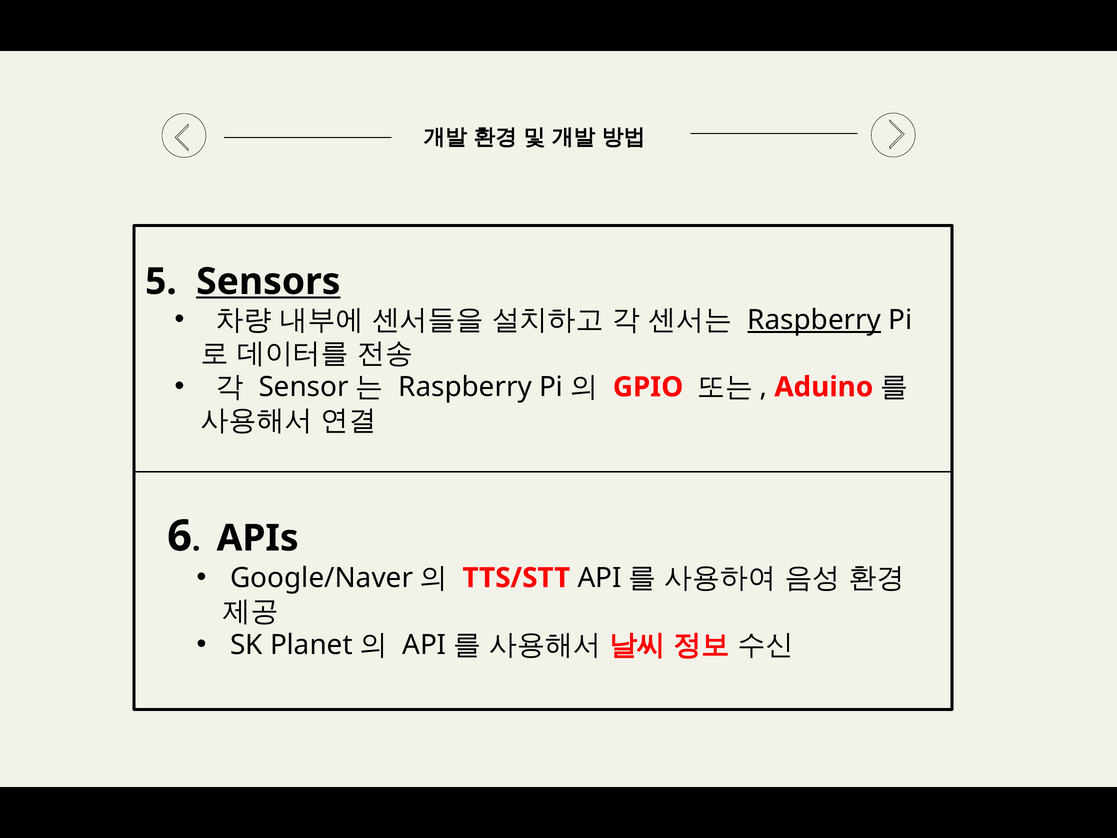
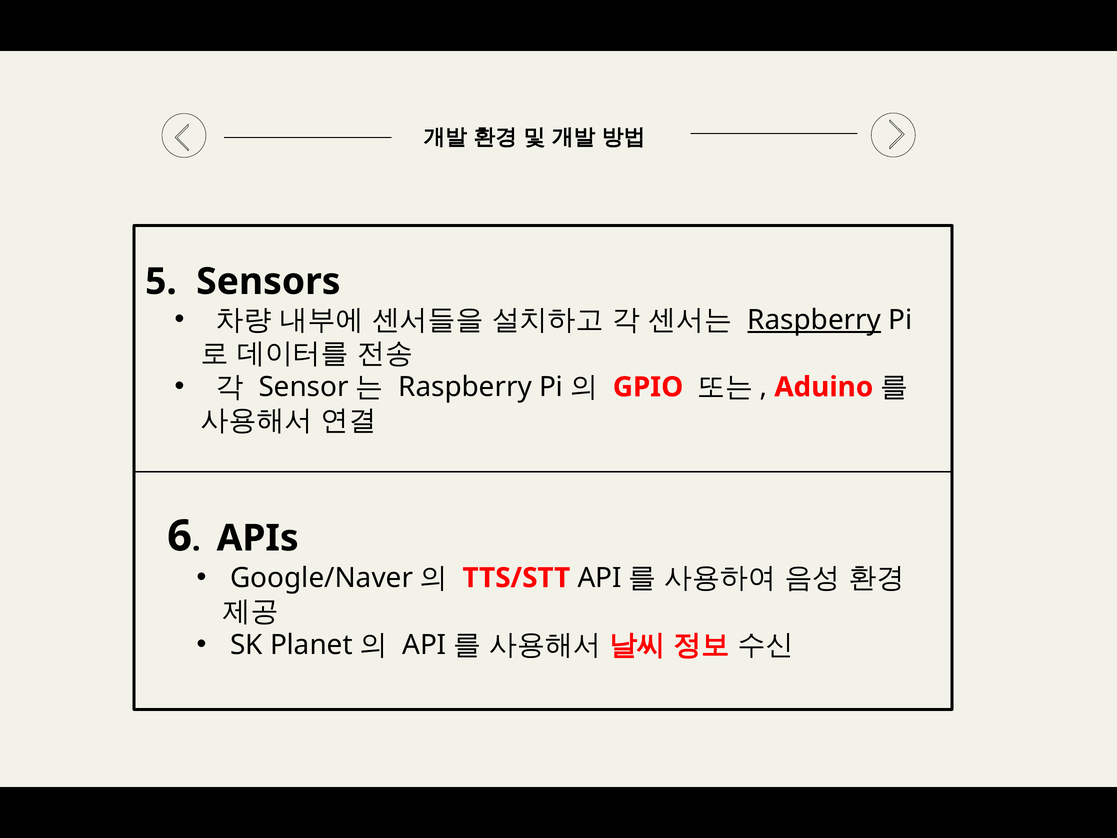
Sensors underline: present -> none (268, 282)
